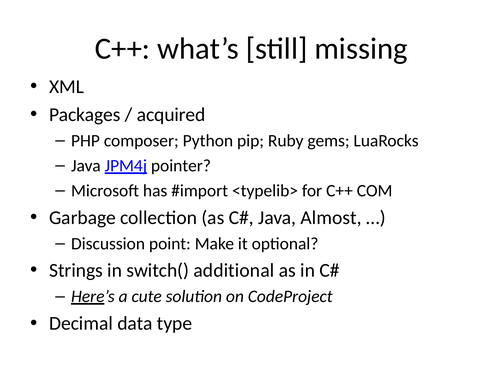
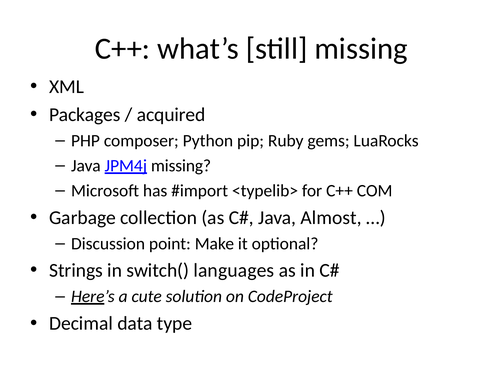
JPM4j pointer: pointer -> missing (181, 166)
additional: additional -> languages (234, 271)
